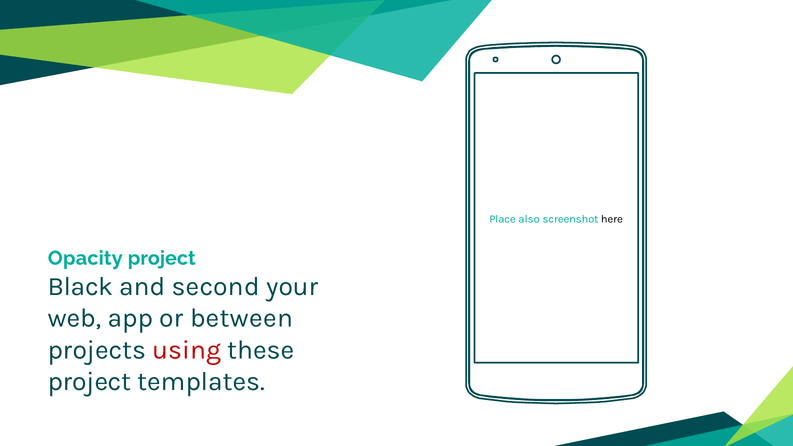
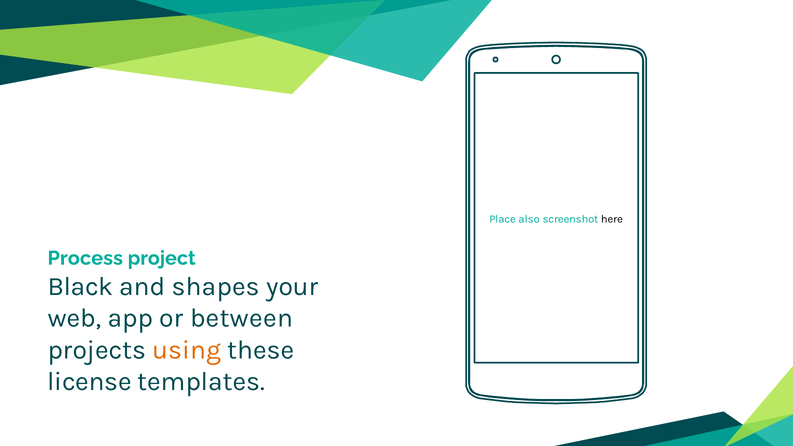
Opacity: Opacity -> Process (85, 258)
second: second -> shapes (216, 286)
using colour: red -> orange (187, 350)
project: project -> license (89, 382)
